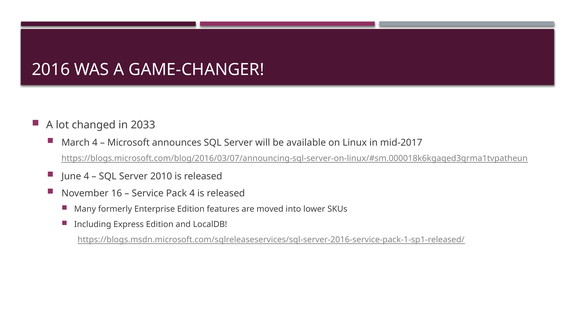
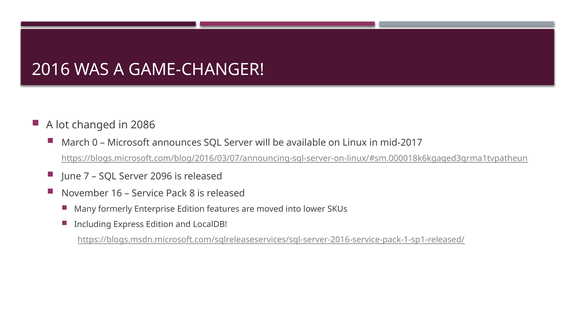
2033: 2033 -> 2086 (143, 125)
March 4: 4 -> 0 (95, 143)
June 4: 4 -> 7 (86, 176)
2010: 2010 -> 2096 (161, 176)
Pack 4: 4 -> 8 (192, 193)
